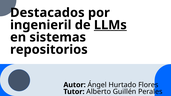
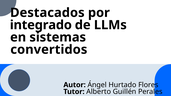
ingenieril: ingenieril -> integrado (41, 25)
LLMs underline: present -> none (110, 25)
repositorios: repositorios -> convertidos (49, 50)
